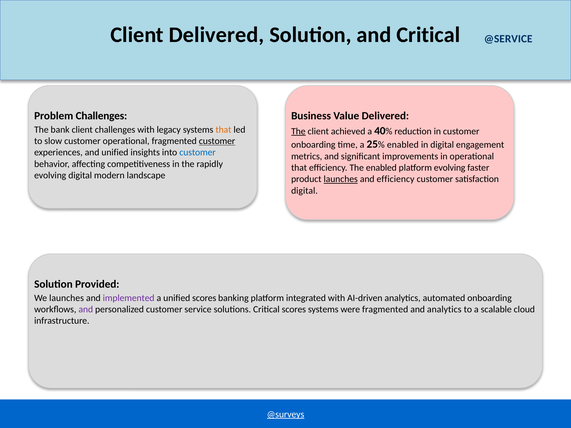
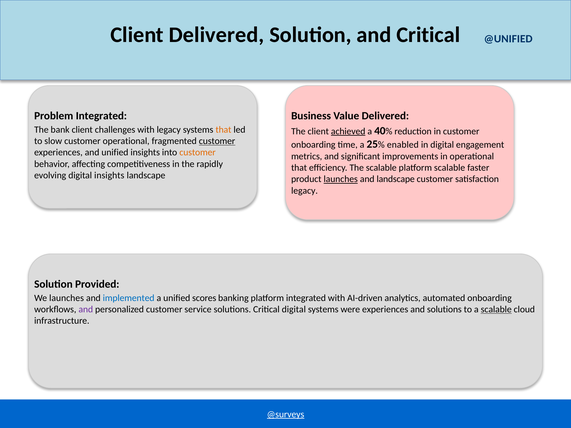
@SERVICE: @SERVICE -> @UNIFIED (508, 39)
Problem Challenges: Challenges -> Integrated (101, 116)
The underline: present -> none (298, 131)
achieved underline: none -> present (348, 131)
customer colour: blue -> orange (198, 153)
The enabled: enabled -> scalable (381, 168)
platform evolving: evolving -> scalable (450, 168)
digital modern: modern -> insights (109, 175)
and efficiency: efficiency -> landscape (396, 179)
digital: digital -> legacy (305, 191)
implemented colour: purple -> blue (129, 298)
Critical scores: scores -> digital (294, 310)
were fragmented: fragmented -> experiences (385, 310)
and analytics: analytics -> solutions (444, 310)
scalable underline: none -> present (496, 310)
